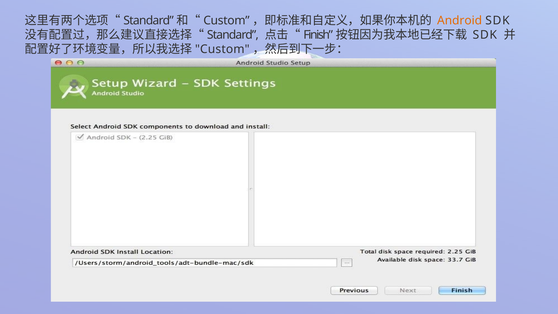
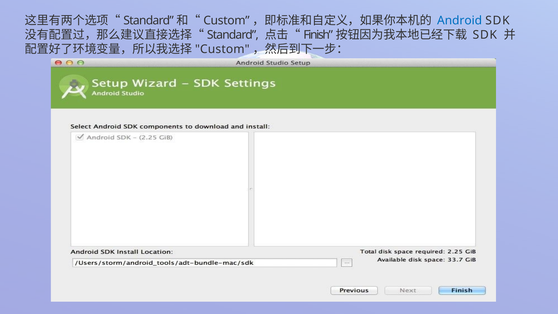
Android colour: orange -> blue (460, 20)
